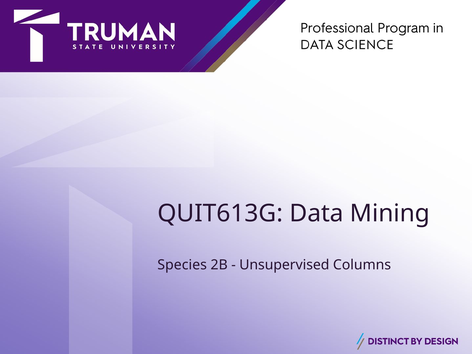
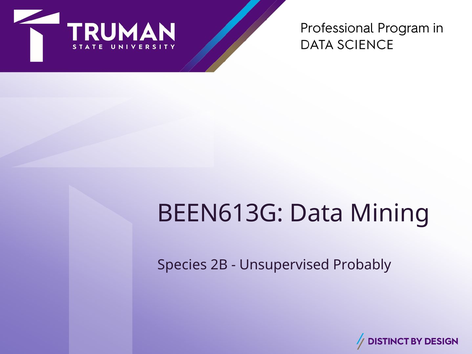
QUIT613G: QUIT613G -> BEEN613G (220, 214)
Columns: Columns -> Probably (362, 265)
